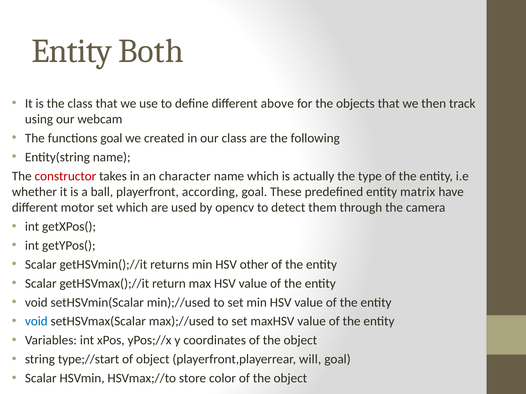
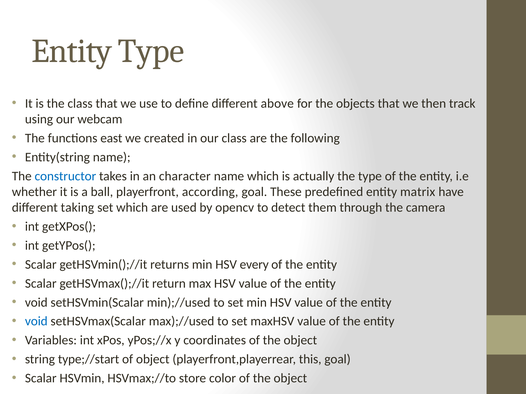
Entity Both: Both -> Type (151, 51)
functions goal: goal -> east (111, 138)
constructor colour: red -> blue (65, 176)
motor: motor -> taking (77, 208)
other: other -> every (254, 265)
will: will -> this (310, 360)
